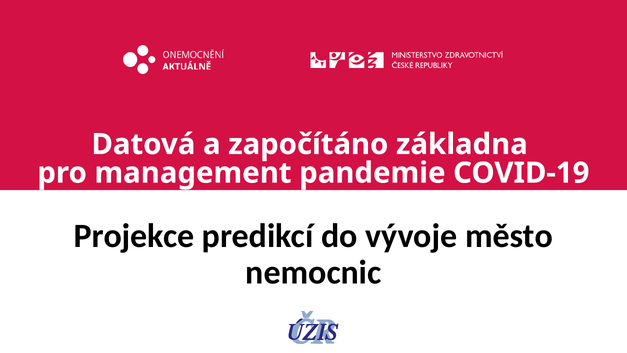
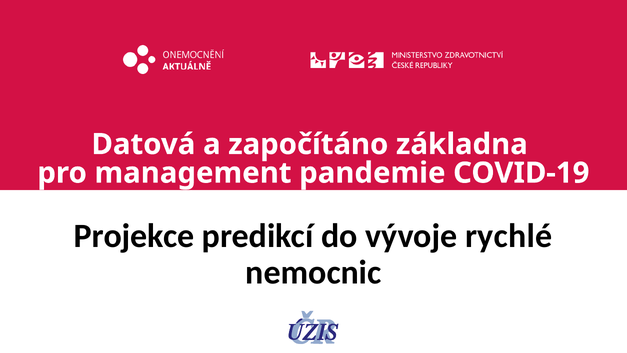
město: město -> rychlé (509, 236)
